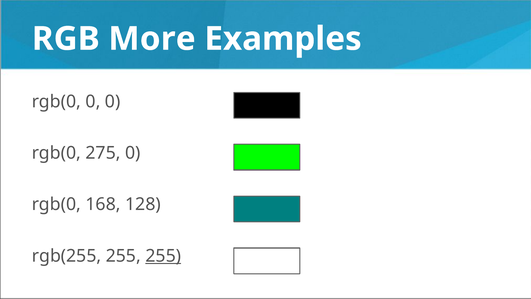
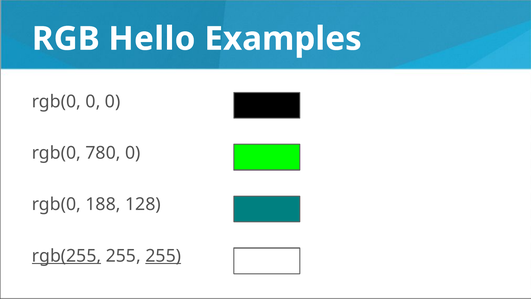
More: More -> Hello (152, 39)
275: 275 -> 780 (103, 153)
168: 168 -> 188 (103, 204)
rgb(255 underline: none -> present (67, 256)
